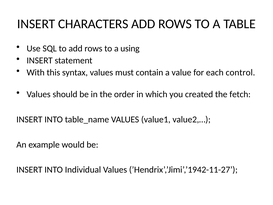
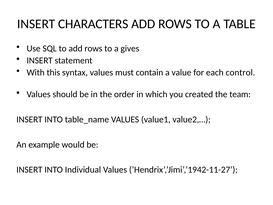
using: using -> gives (130, 48)
fetch: fetch -> team (240, 94)
